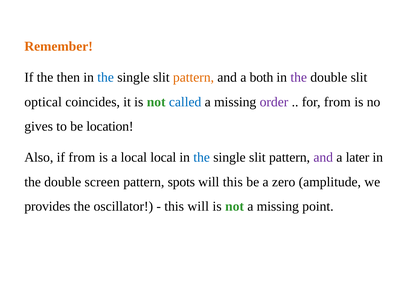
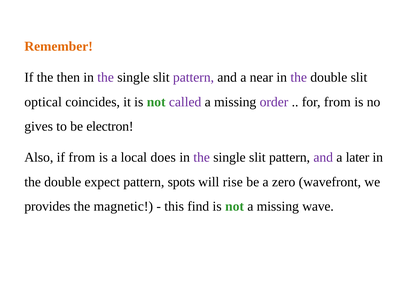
the colour: blue -> purple (106, 78)
pattern colour: orange -> purple (193, 78)
both: both -> near (261, 78)
called colour: blue -> purple (185, 102)
location: location -> electron (110, 126)
local local: local -> does (163, 158)
the colour: blue -> purple (202, 158)
screen: screen -> expect (102, 182)
will this: this -> rise (233, 182)
amplitude: amplitude -> wavefront (330, 182)
oscillator: oscillator -> magnetic (123, 206)
this will: will -> find (198, 206)
point: point -> wave (318, 206)
